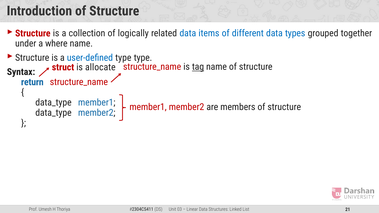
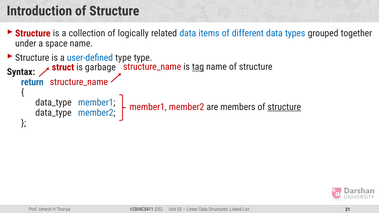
where: where -> space (56, 44)
allocate: allocate -> garbage (100, 67)
structure underline: none -> present (284, 107)
